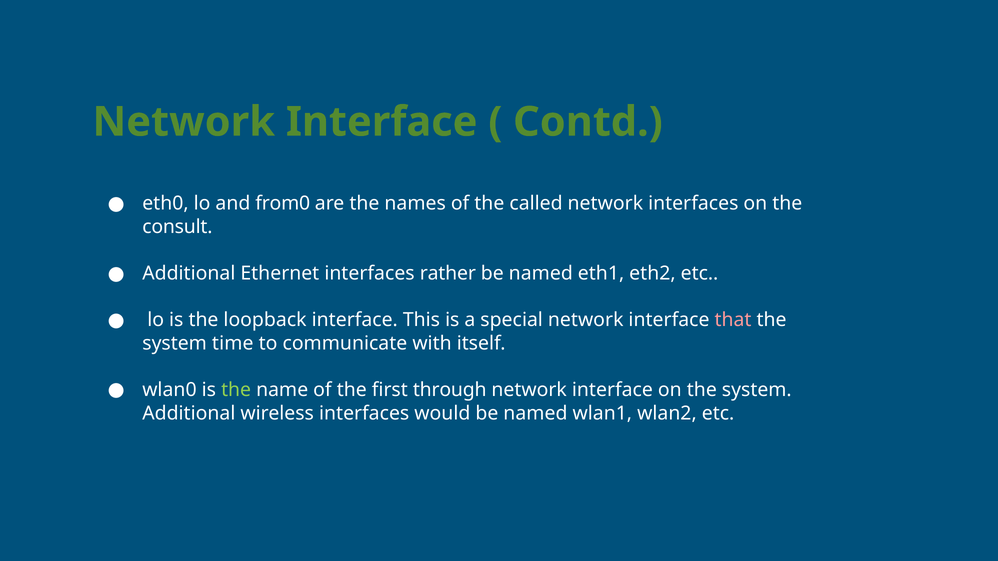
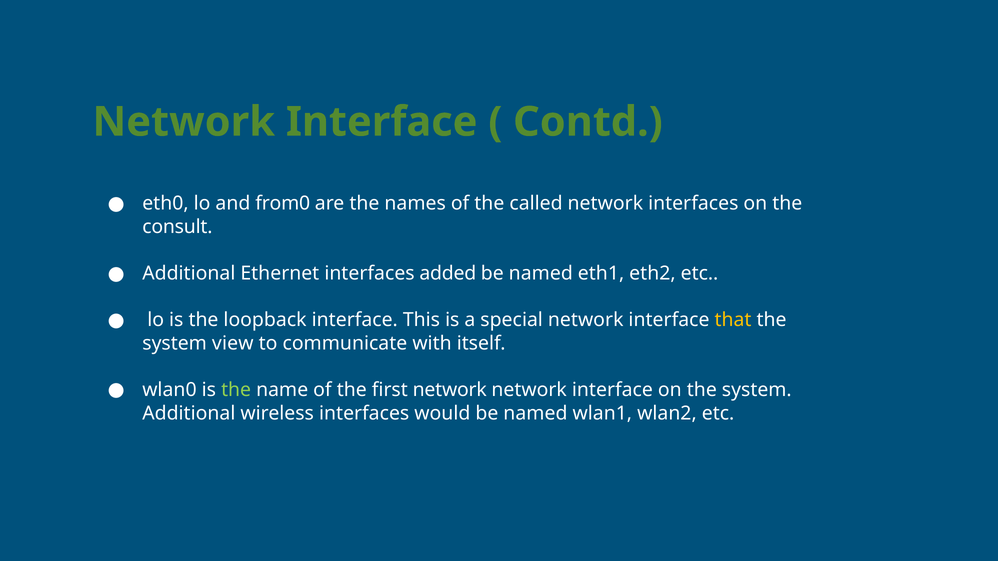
rather: rather -> added (448, 274)
that colour: pink -> yellow (733, 320)
time: time -> view (233, 344)
first through: through -> network (450, 390)
